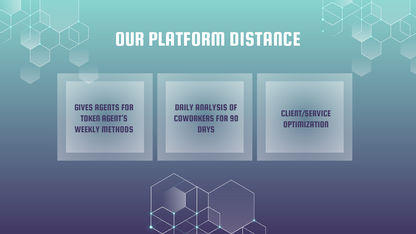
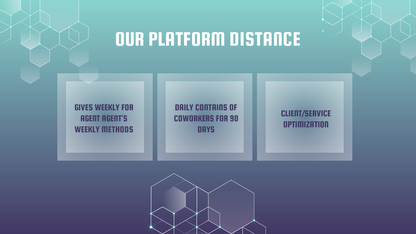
GIVES AGENTS: AGENTS -> WEEKLY (107, 107)
ANALYSIS: ANALYSIS -> CONTAINS (211, 107)
TOKEN: TOKEN -> AGENT (90, 118)
